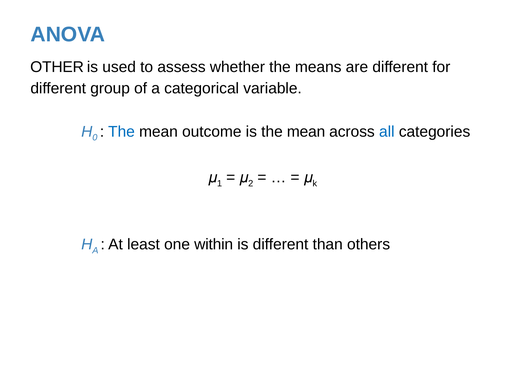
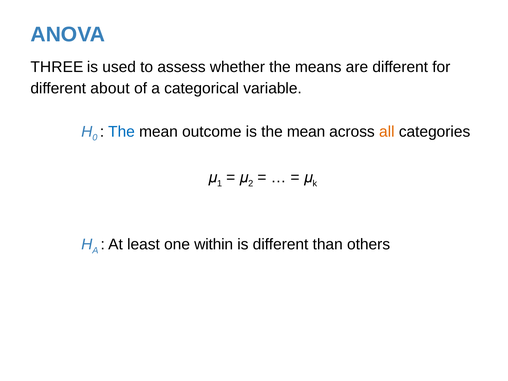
OTHER: OTHER -> THREE (57, 67)
group: group -> about (110, 88)
all colour: blue -> orange (387, 132)
